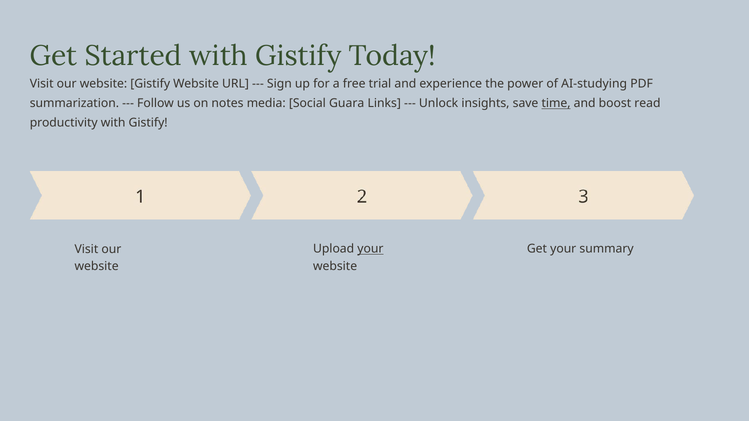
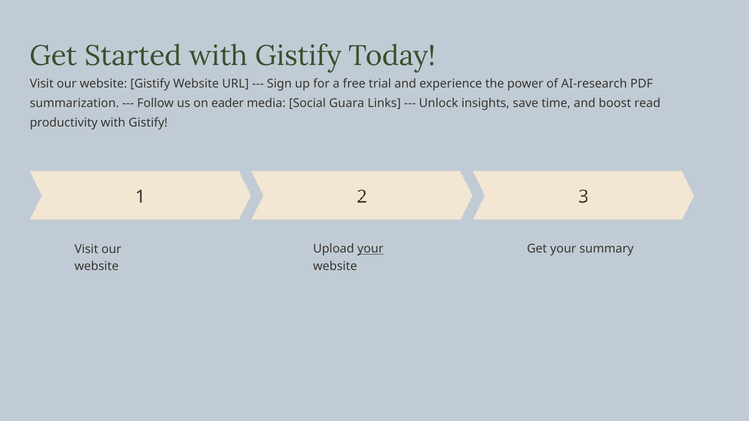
AI-studying: AI-studying -> AI-research (594, 84)
notes: notes -> eader (228, 103)
time underline: present -> none (556, 103)
